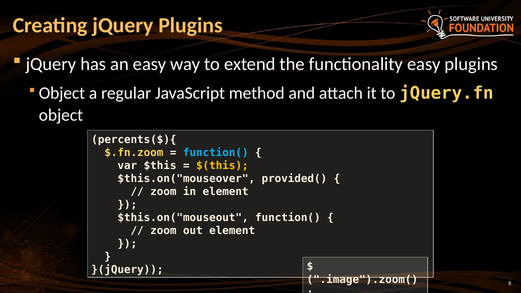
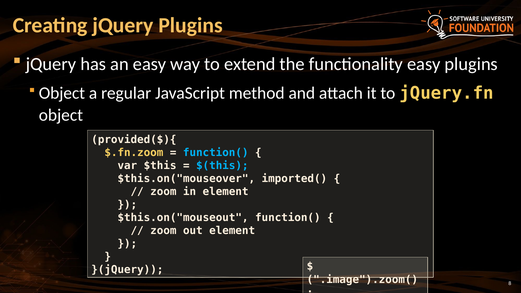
percents($){: percents($){ -> provided($){ (134, 139)
$(this colour: yellow -> light blue (222, 166)
provided(: provided( -> imported( (294, 179)
